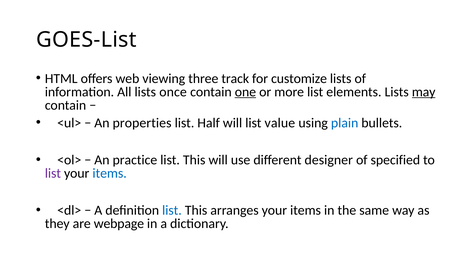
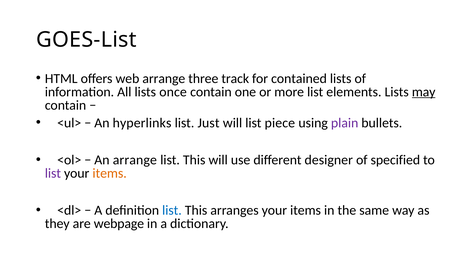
web viewing: viewing -> arrange (164, 79)
customize: customize -> contained (299, 79)
one underline: present -> none (245, 92)
properties: properties -> hyperlinks (142, 123)
Half: Half -> Just (209, 123)
value: value -> piece (280, 123)
plain colour: blue -> purple (345, 123)
An practice: practice -> arrange (135, 160)
items colour: blue -> orange (110, 174)
